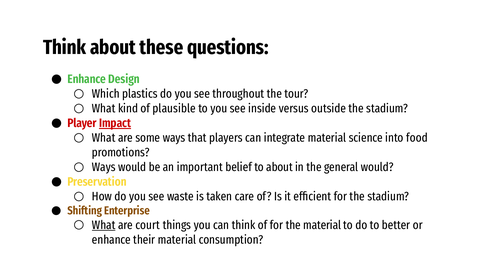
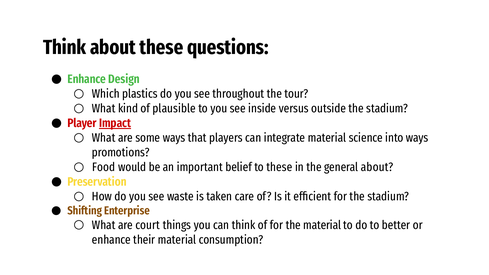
into food: food -> ways (417, 138)
Ways: Ways -> Food (104, 167)
to about: about -> these (279, 167)
general would: would -> about (377, 167)
What underline: present -> none (104, 225)
